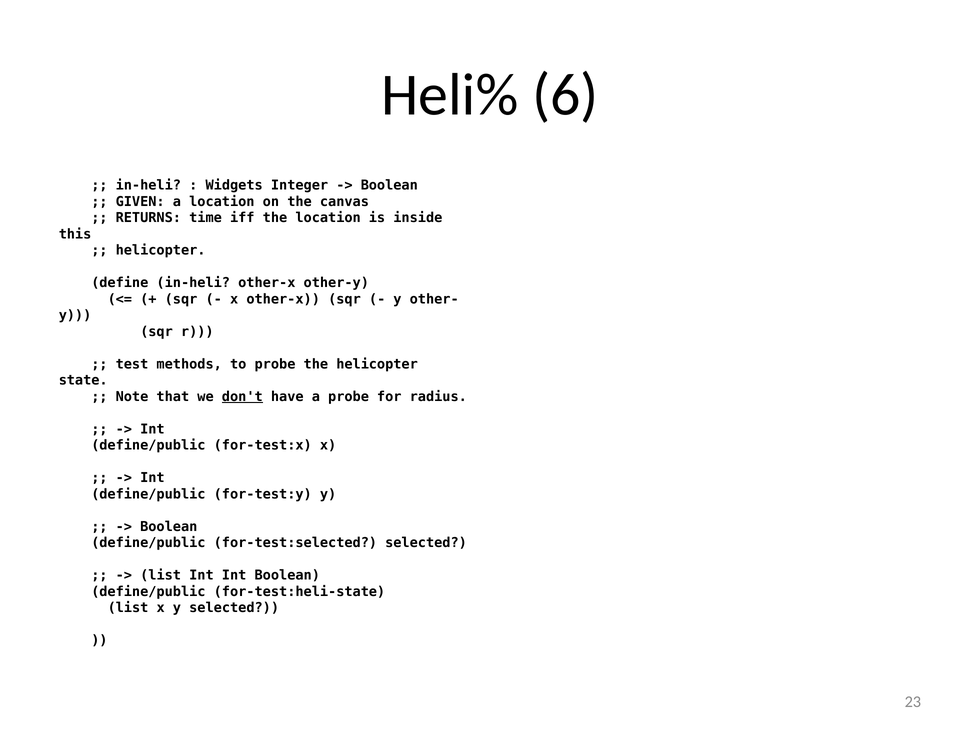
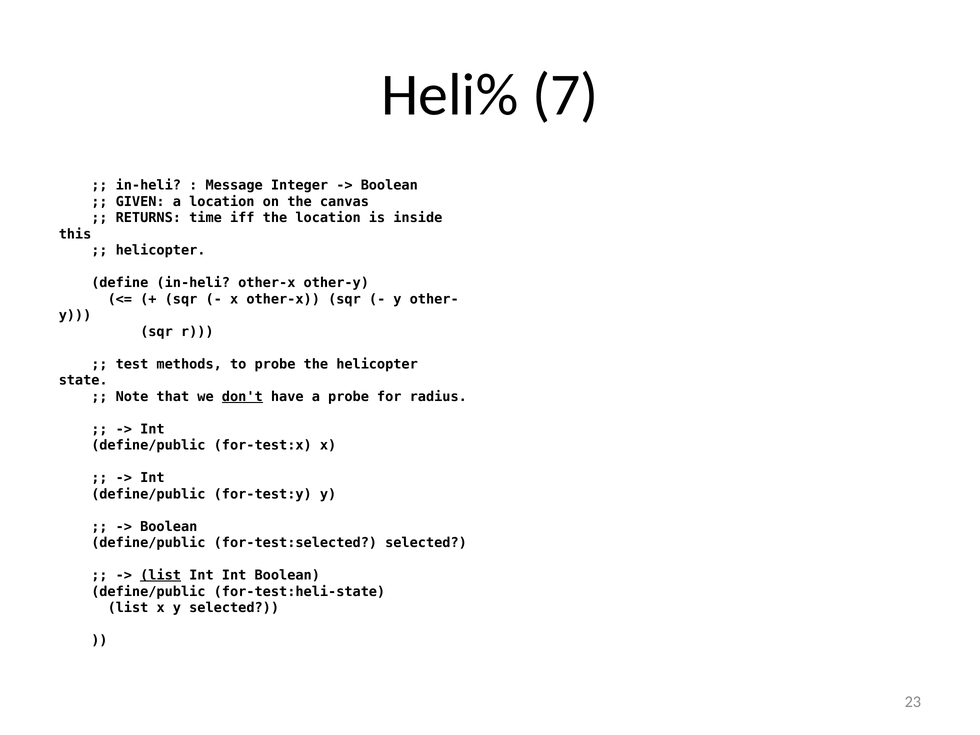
6: 6 -> 7 (565, 95)
Widgets: Widgets -> Message (234, 185)
list underline: none -> present (161, 575)
